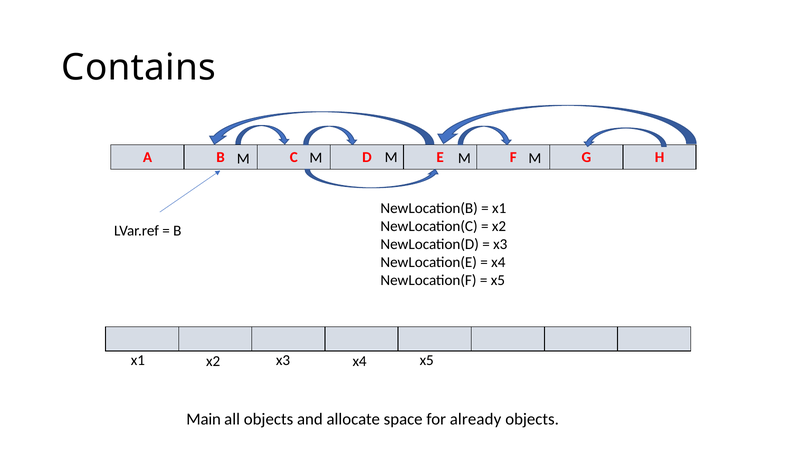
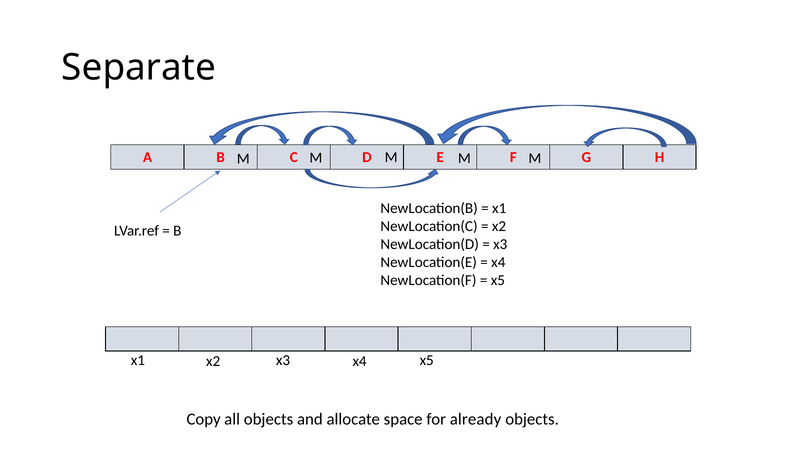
Contains: Contains -> Separate (139, 68)
Main: Main -> Copy (204, 420)
